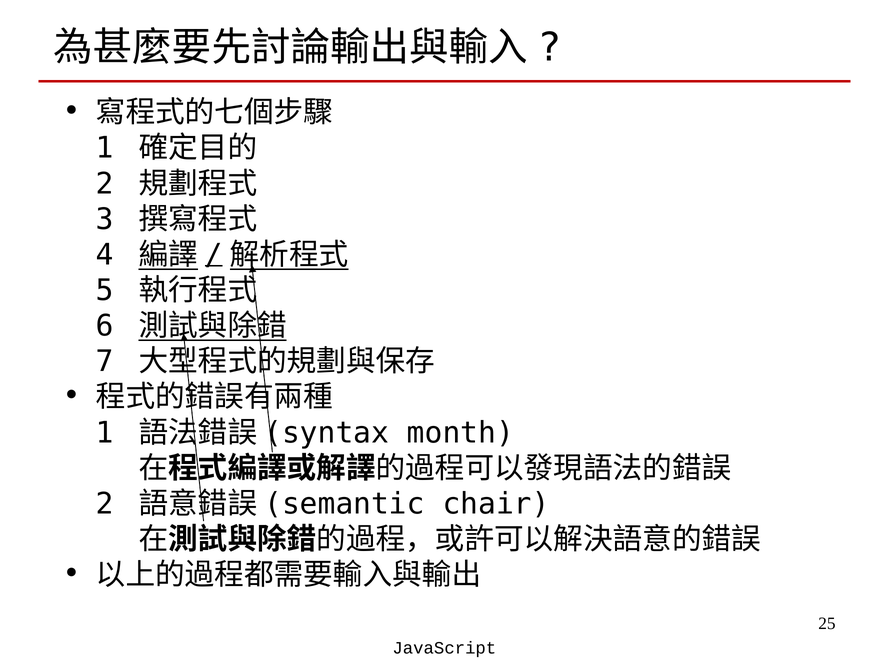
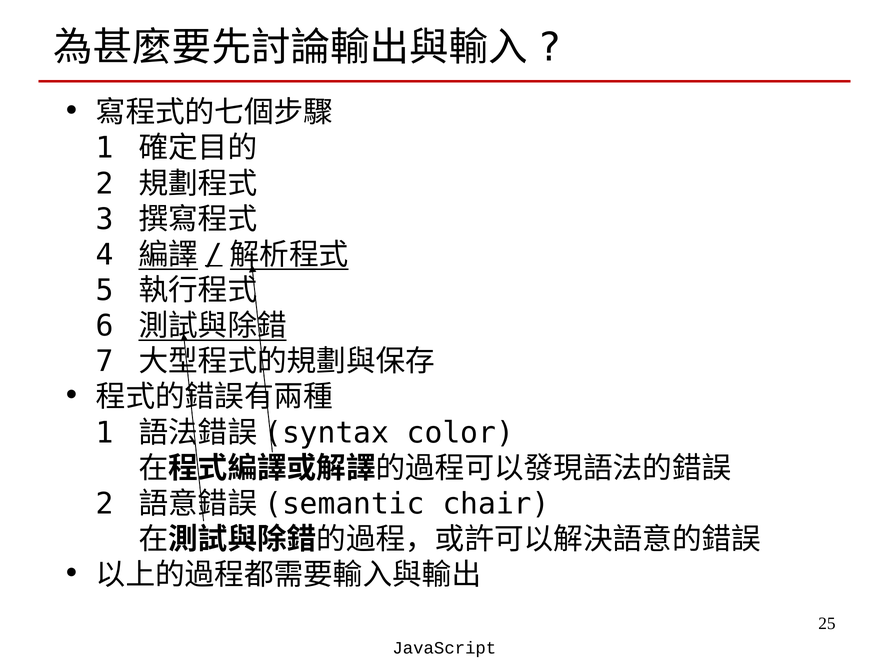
month: month -> color (460, 433)
